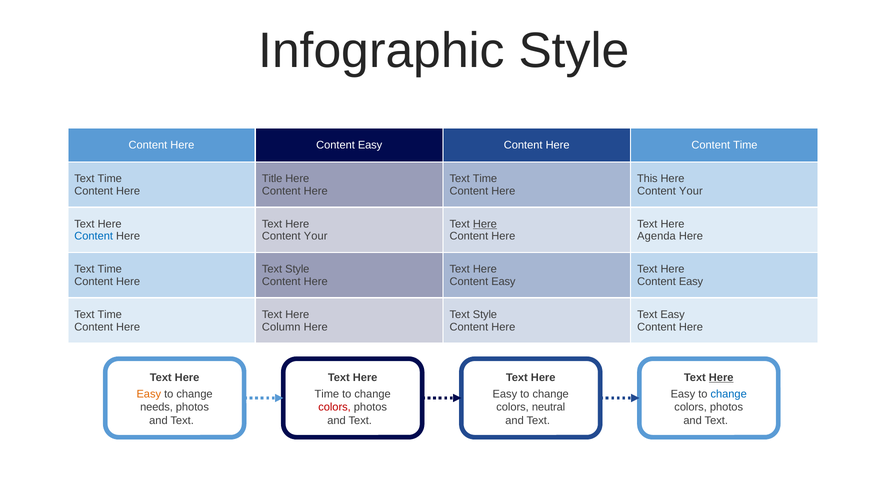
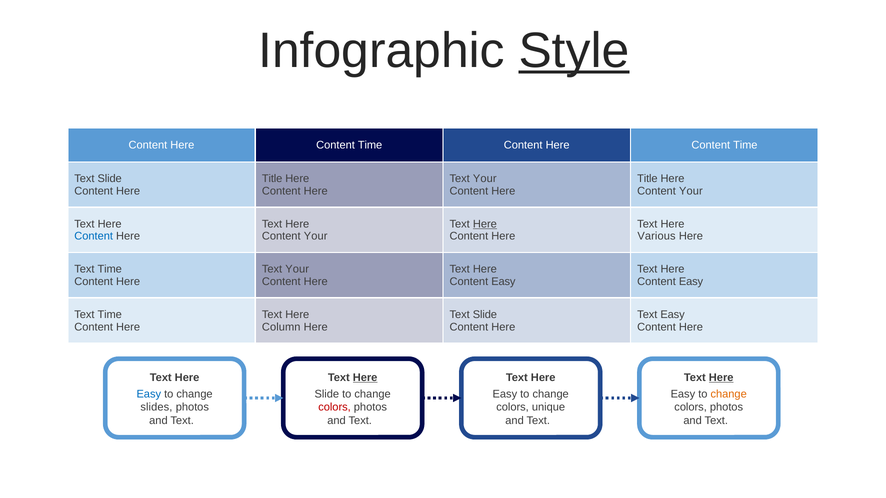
Style underline: none -> present (574, 51)
Easy: Easy -> Time (370, 145)
Time: Time -> Slide (110, 179)
Time: Time -> Your (485, 179)
This: This -> Title (647, 179)
Agenda: Agenda -> Various (656, 237)
Style: Style -> Your (297, 269)
Style: Style -> Slide (485, 315)
Here underline: none -> present (365, 378)
Easy colour: orange -> blue (149, 394)
Time: Time -> Slide (327, 394)
change colour: blue -> orange (729, 394)
needs: needs -> slides (156, 407)
neutral: neutral -> unique (548, 407)
